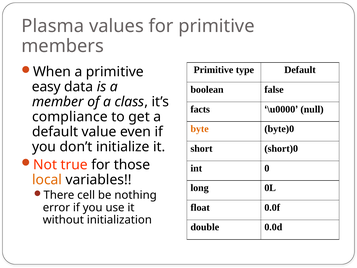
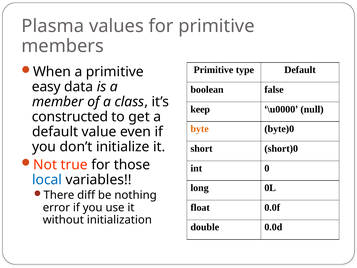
facts: facts -> keep (200, 109)
compliance: compliance -> constructed (70, 117)
local colour: orange -> blue (47, 180)
cell: cell -> diff (86, 195)
